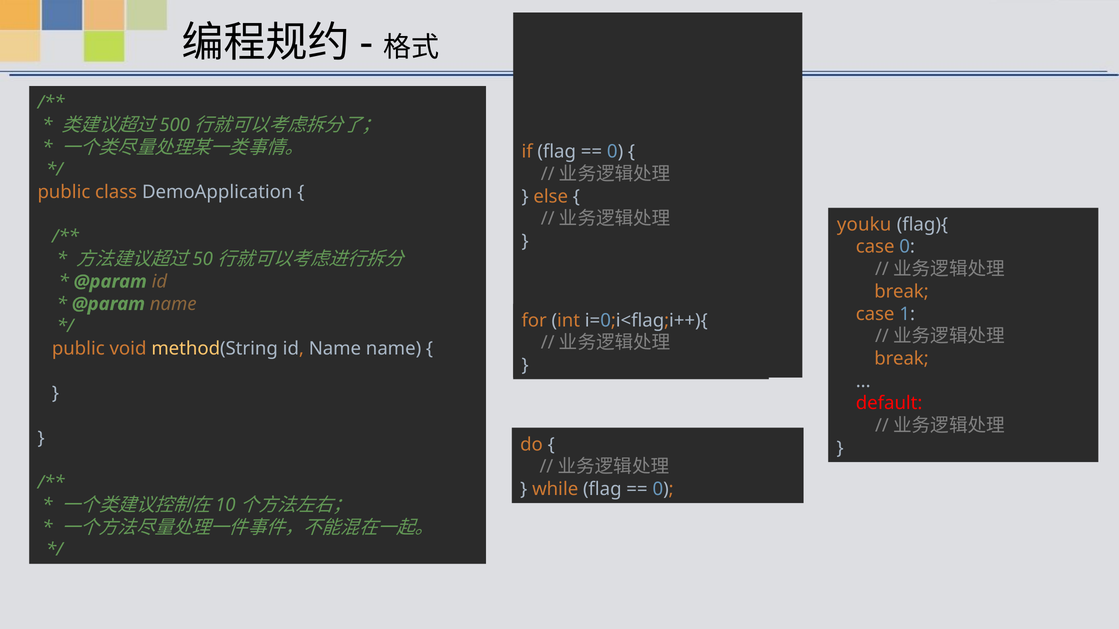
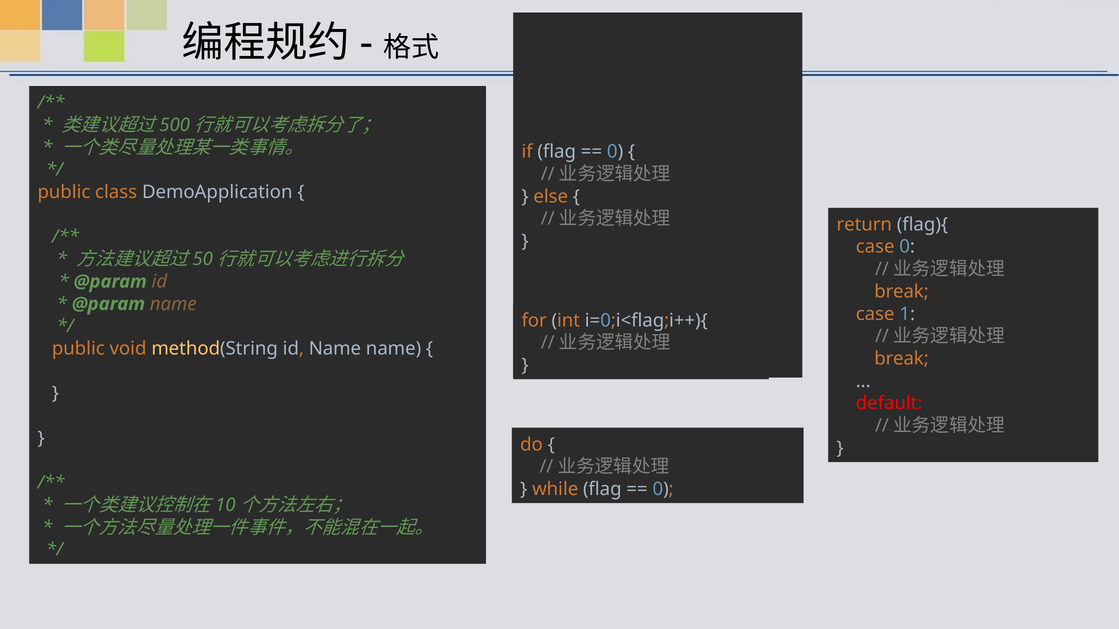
youku: youku -> return (864, 225)
